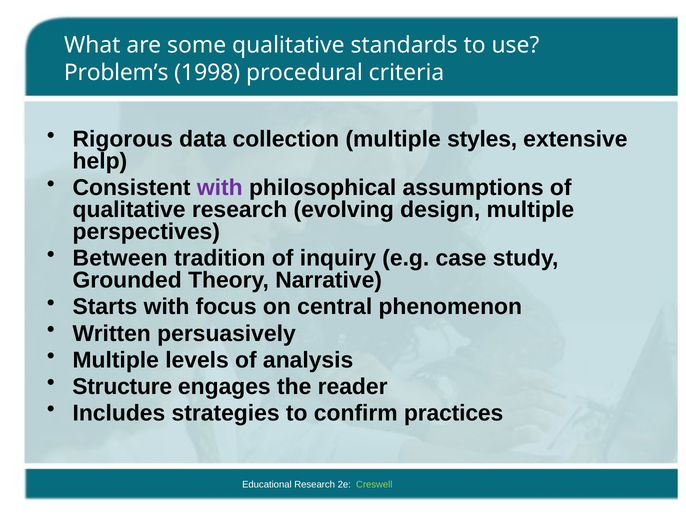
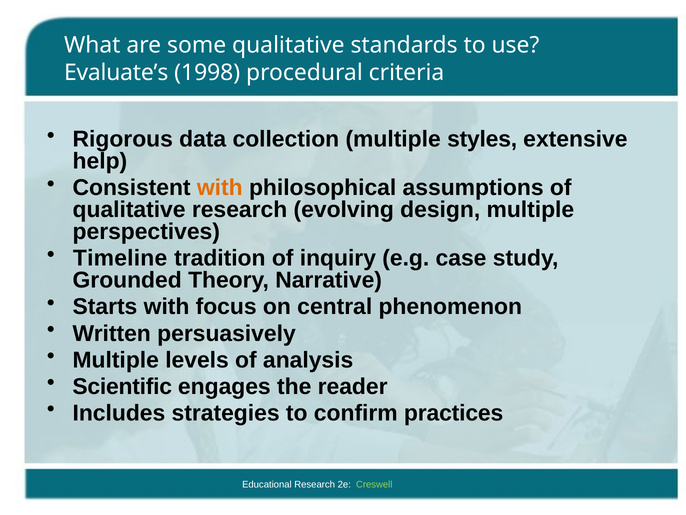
Problem’s: Problem’s -> Evaluate’s (116, 72)
with colour: purple -> orange (220, 188)
Between: Between -> Timeline (120, 258)
Structure: Structure -> Scientific (122, 386)
